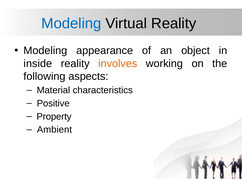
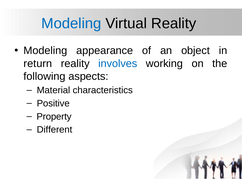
inside: inside -> return (38, 64)
involves colour: orange -> blue (118, 64)
Ambient: Ambient -> Different (55, 130)
